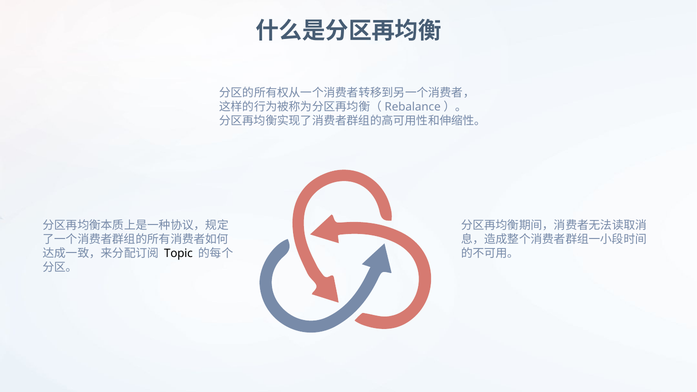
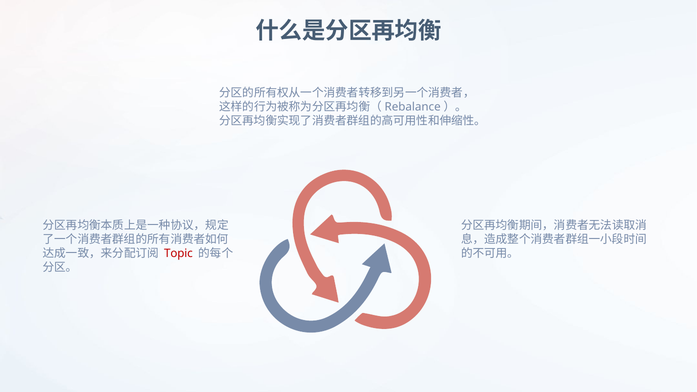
Topic colour: black -> red (178, 253)
